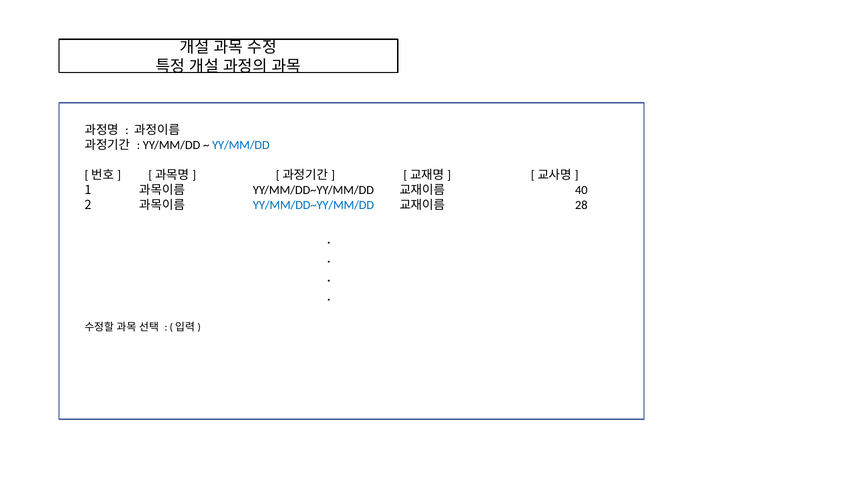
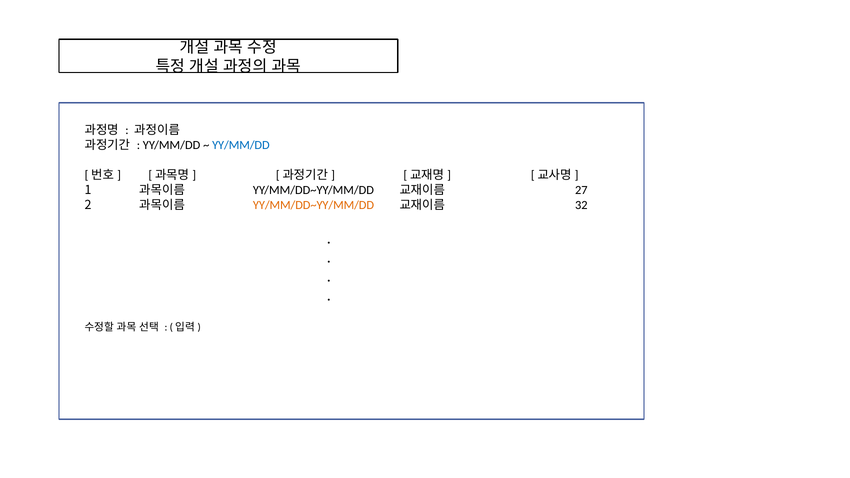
40: 40 -> 27 (581, 190)
YY/MM/DD~YY/MM/DD colour: blue -> orange (313, 205)
28: 28 -> 32 (581, 205)
